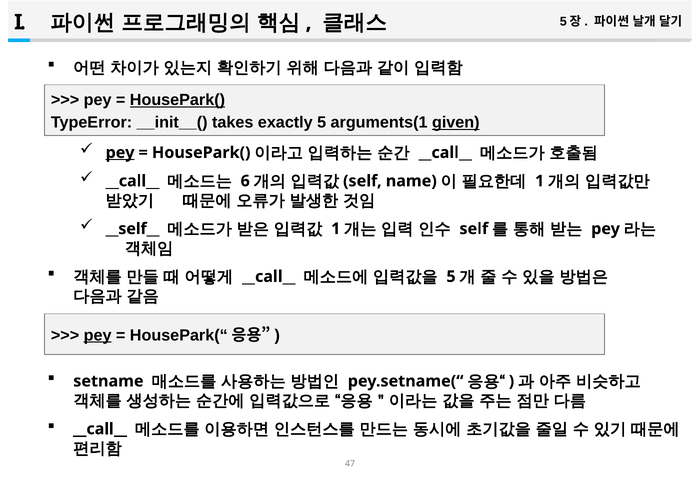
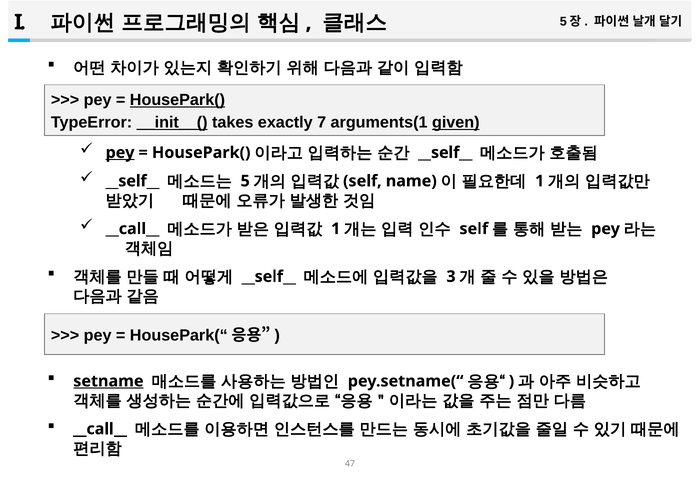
__init__( underline: none -> present (172, 122)
exactly 5: 5 -> 7 (322, 122)
__call__: __call__ -> __self__ (445, 153)
__call__: __call__ -> __self__ (133, 181)
6: 6 -> 5 (245, 181)
__self__: __self__ -> __call__ (132, 229)
__call__: __call__ -> __self__ (269, 277)
5: 5 -> 3 (451, 277)
pey underline: present -> none (98, 335)
setname underline: none -> present (108, 381)
